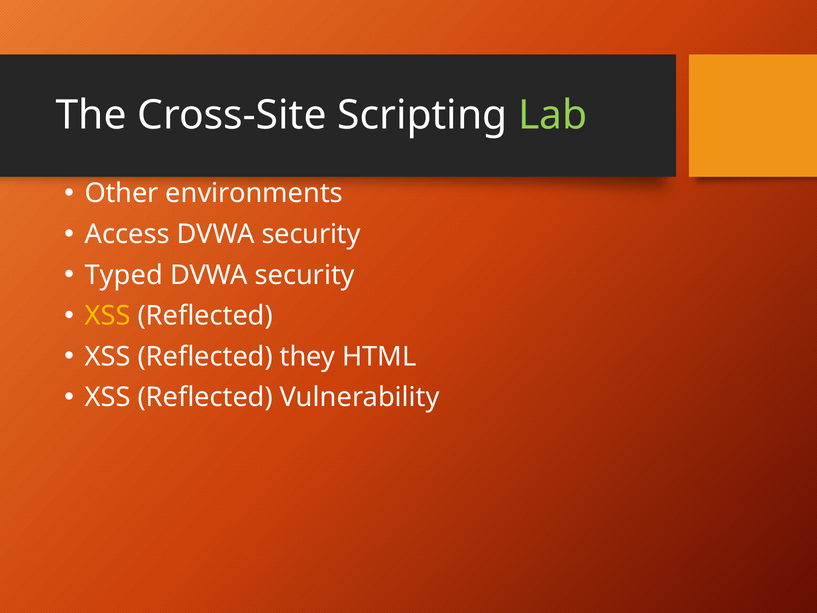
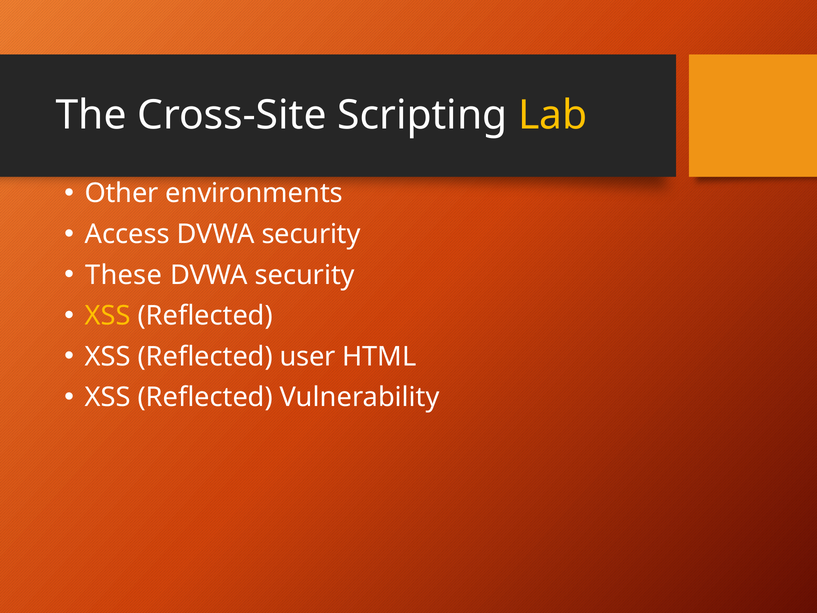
Lab colour: light green -> yellow (553, 115)
Typed: Typed -> These (124, 275)
they: they -> user (308, 356)
